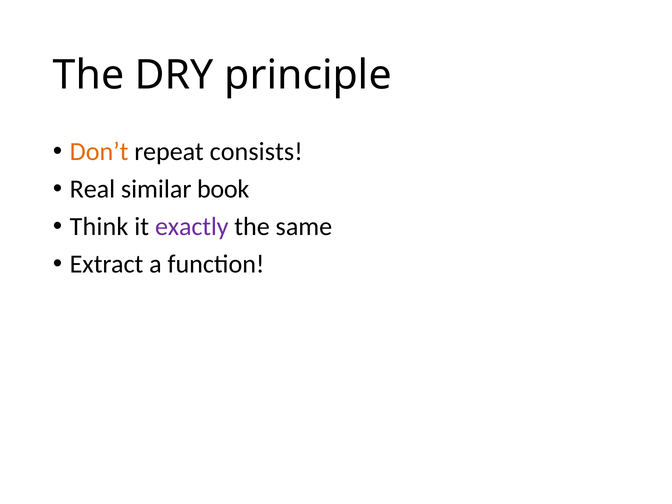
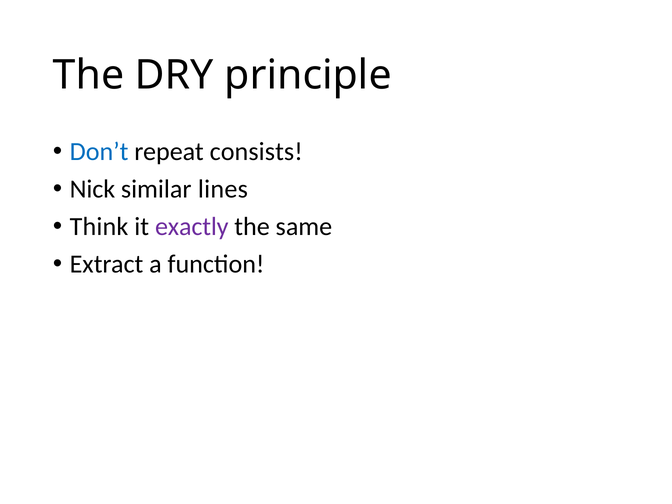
Don’t colour: orange -> blue (99, 151)
Real: Real -> Nick (92, 189)
book: book -> lines (223, 189)
